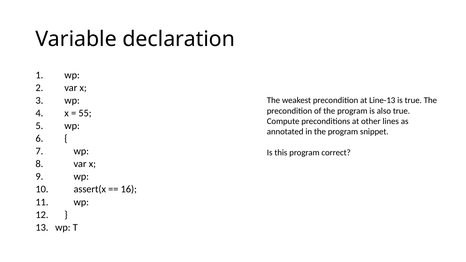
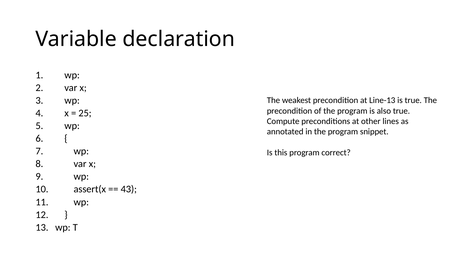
55: 55 -> 25 (85, 113)
16: 16 -> 43 (129, 189)
